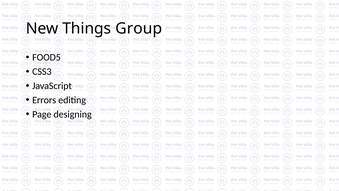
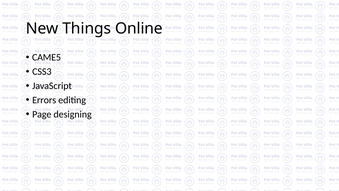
Group: Group -> Online (139, 28)
FOOD5: FOOD5 -> CAME5 (47, 57)
